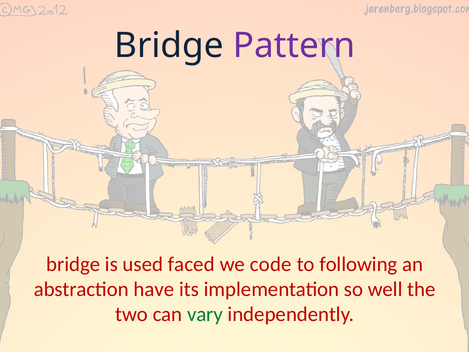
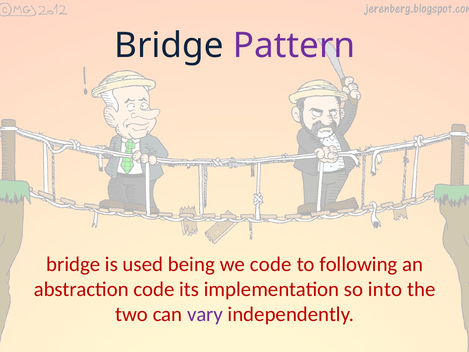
faced: faced -> being (191, 264)
abstraction have: have -> code (154, 289)
well: well -> into (385, 289)
vary colour: green -> purple (205, 314)
